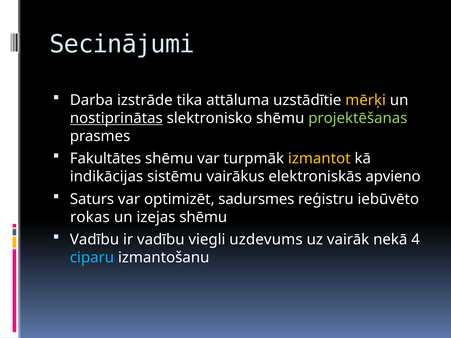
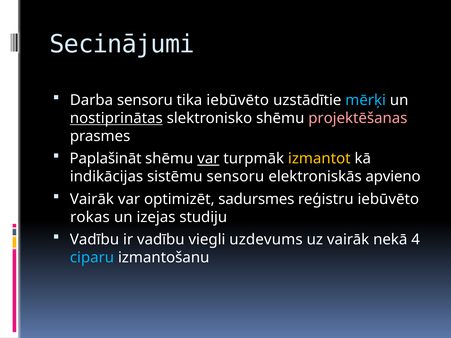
Darba izstrāde: izstrāde -> sensoru (145, 100)
tika attāluma: attāluma -> iebūvēto (238, 100)
mērķi colour: yellow -> light blue (366, 100)
projektēšanas colour: light green -> pink (358, 118)
Fakultātes: Fakultātes -> Paplašināt (106, 159)
var underline: none -> present (208, 159)
sistēmu vairākus: vairākus -> sensoru (235, 177)
Saturs: Saturs -> Vairāk (92, 199)
izejas shēmu: shēmu -> studiju (203, 217)
